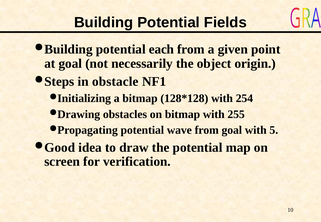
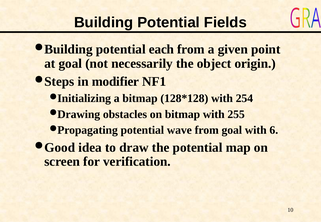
obstacle: obstacle -> modifier (115, 82)
5: 5 -> 6 (274, 130)
